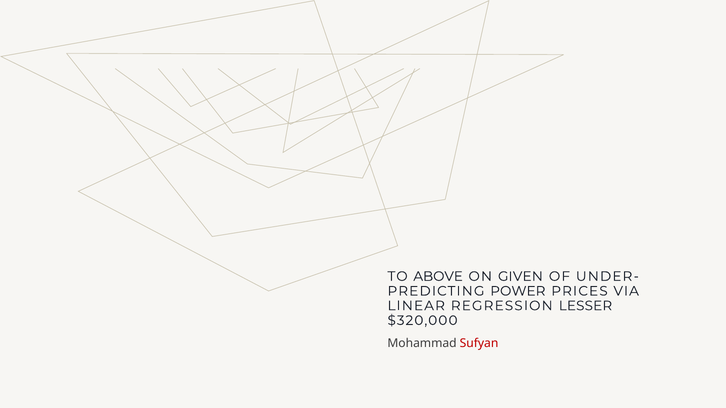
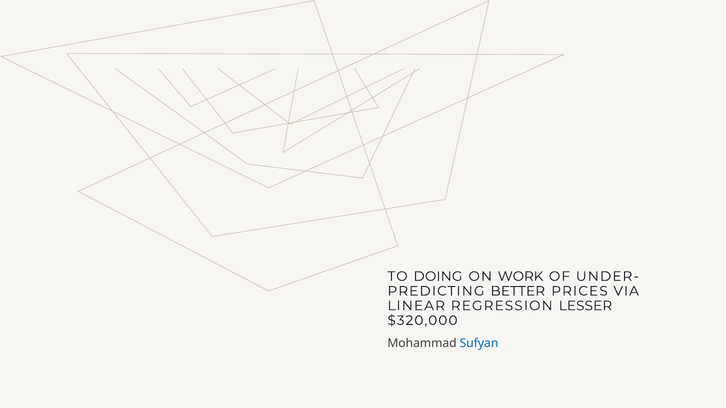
ABOVE: ABOVE -> DOING (438, 277)
GIVEN: GIVEN -> WORK (521, 277)
POWER: POWER -> BETTER (518, 291)
Sufyan colour: red -> blue (479, 344)
